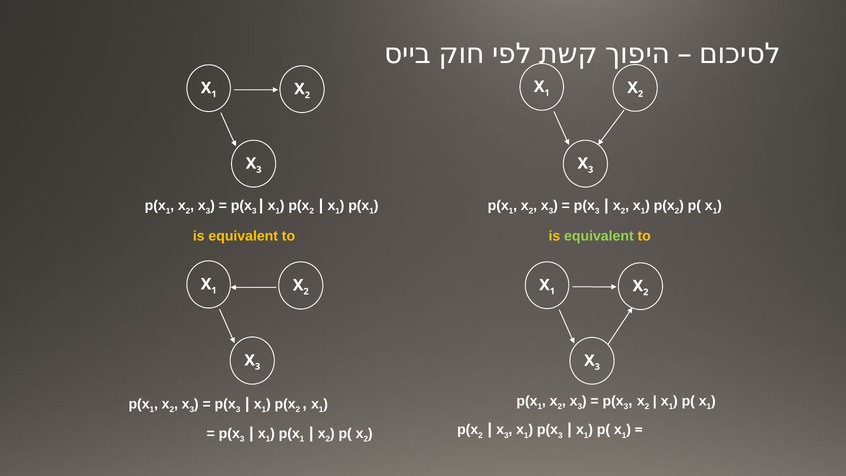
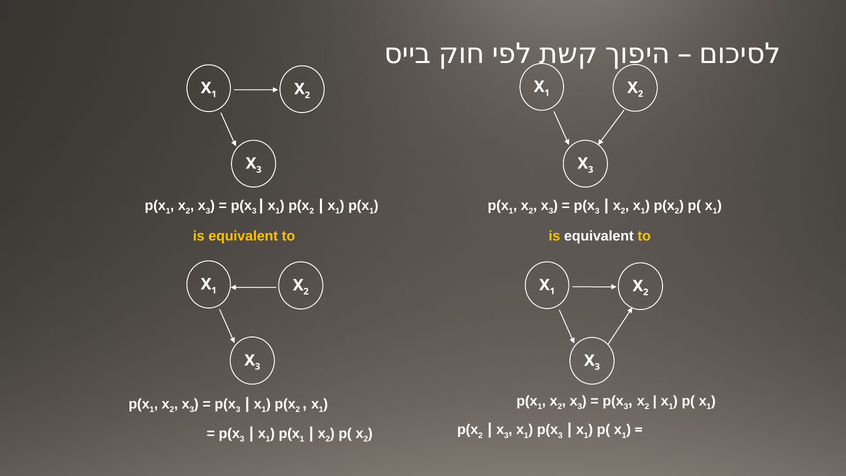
equivalent colour: light green -> white (599, 236)
